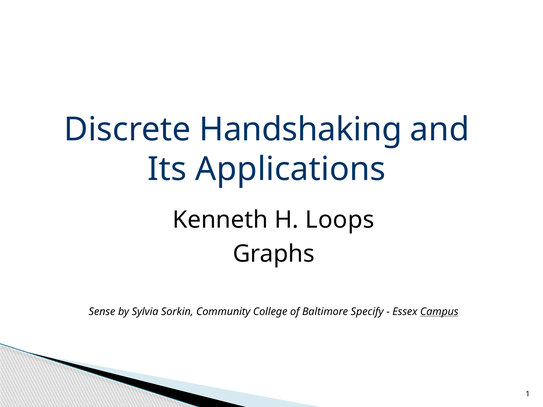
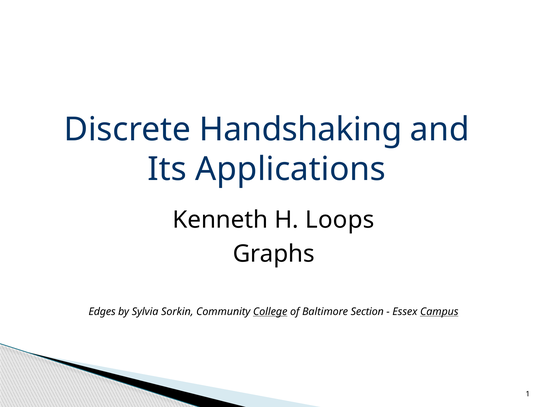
Sense: Sense -> Edges (102, 312)
College underline: none -> present (270, 312)
Specify: Specify -> Section (367, 312)
